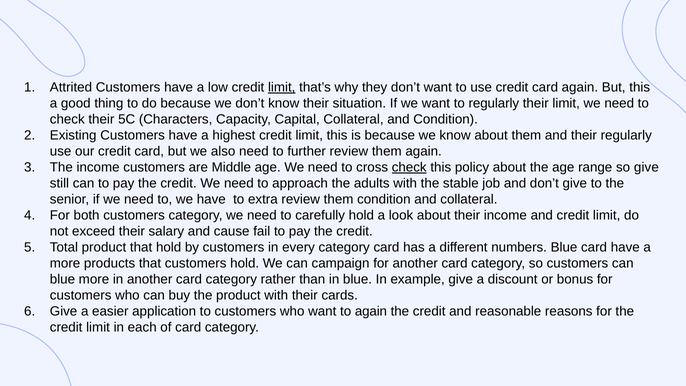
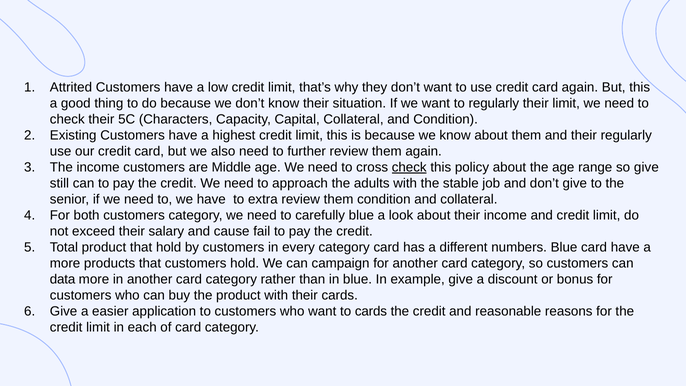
limit underline: present -> none (282, 87)
carefully hold: hold -> blue (361, 215)
blue: blue -> data (63, 279)
to again: again -> cards (371, 311)
